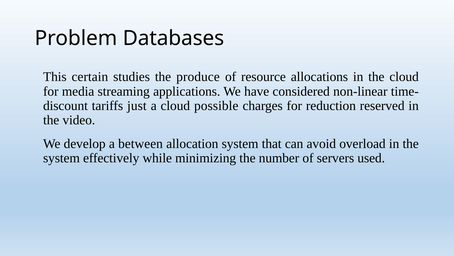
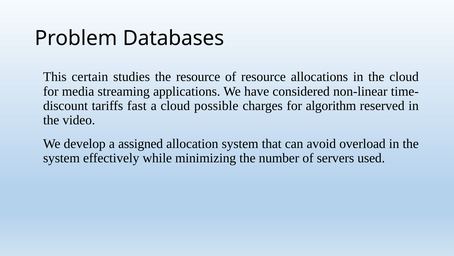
the produce: produce -> resource (198, 77)
just: just -> fast (137, 105)
reduction: reduction -> algorithm (331, 105)
between: between -> assigned (141, 143)
